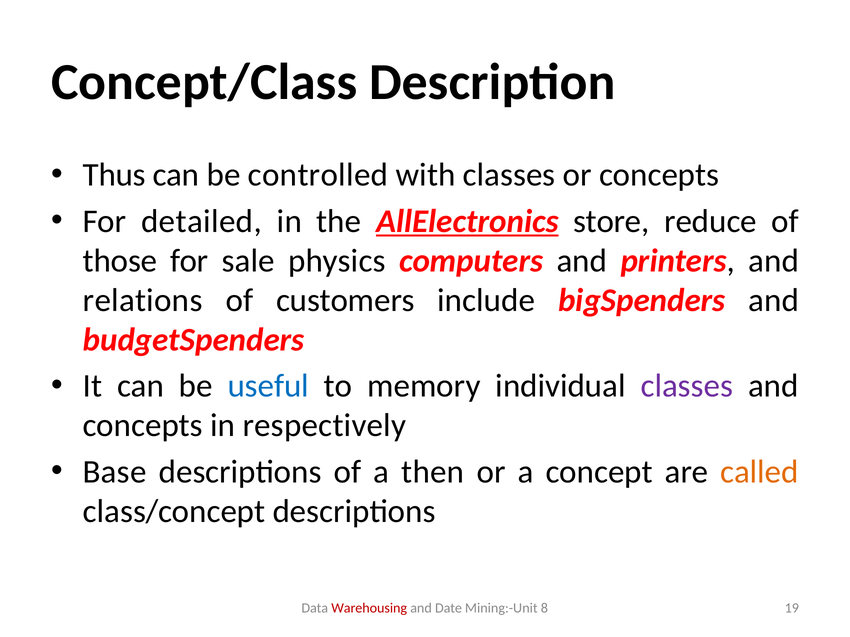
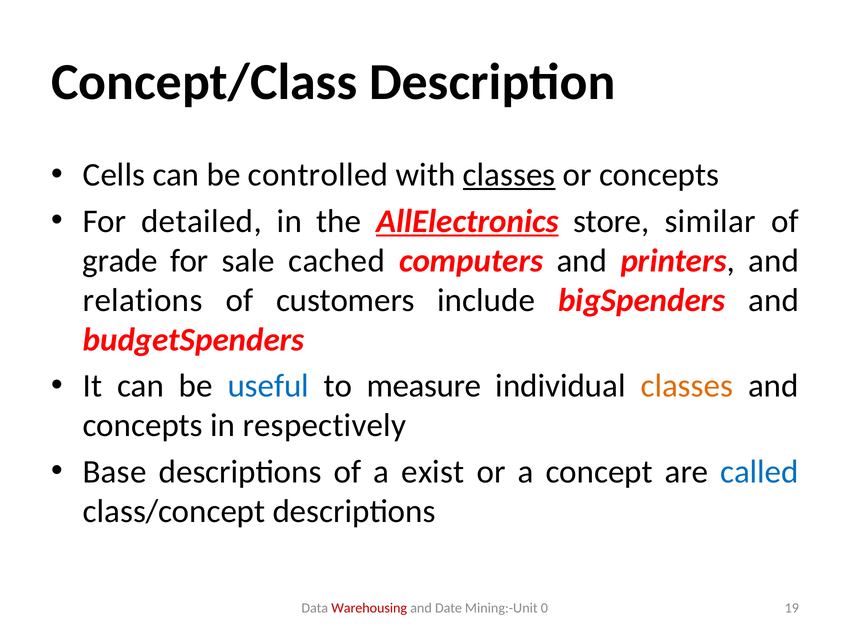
Thus: Thus -> Cells (114, 175)
classes underline: none -> present (509, 175)
reduce: reduce -> similar (710, 221)
those: those -> grade (120, 261)
physics: physics -> cached (337, 261)
memory: memory -> measure (424, 386)
classes colour: purple -> orange (687, 386)
then: then -> exist (433, 472)
called colour: orange -> blue (759, 472)
8: 8 -> 0 (544, 609)
